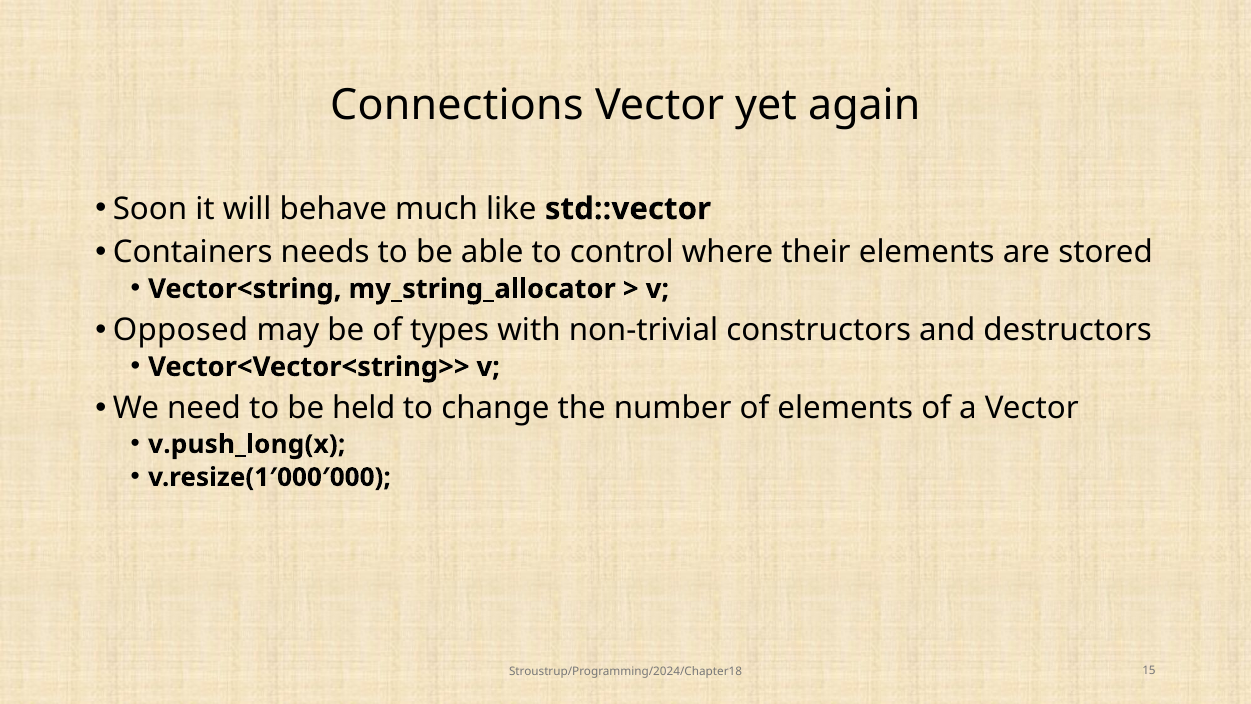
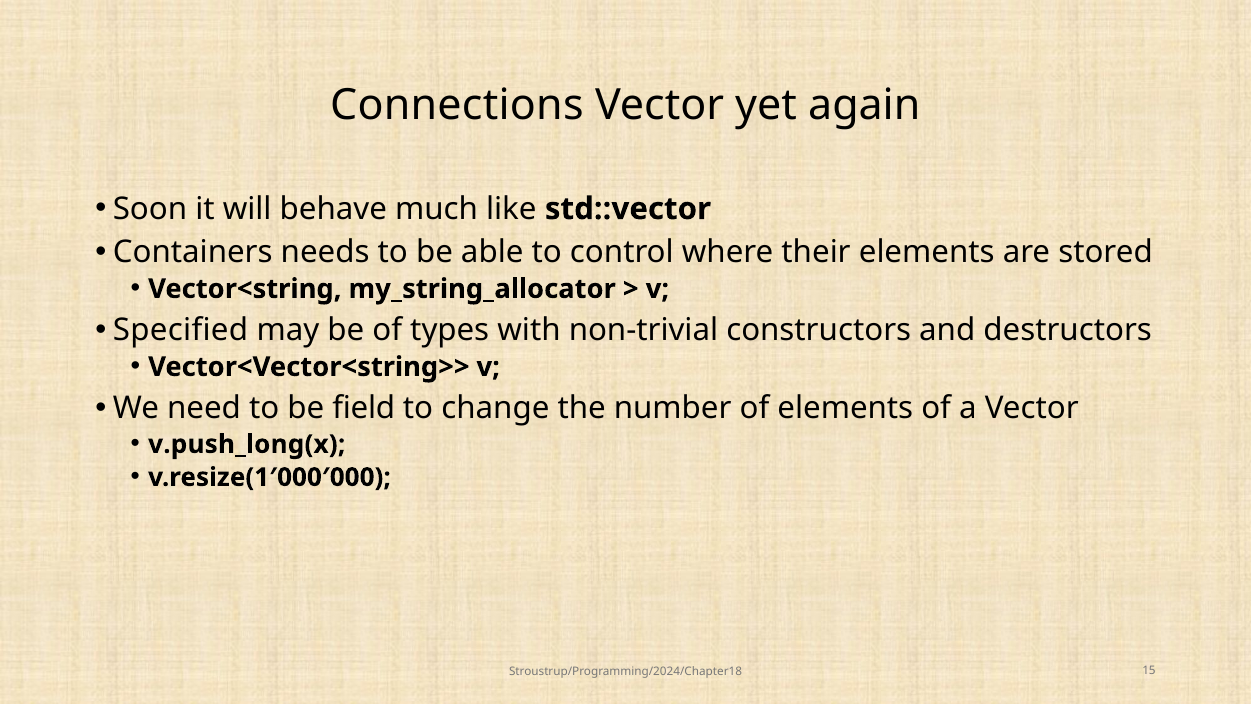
Opposed: Opposed -> Specified (181, 330)
held: held -> field (364, 408)
